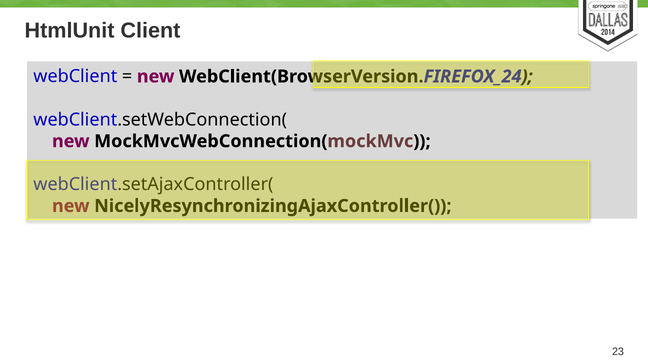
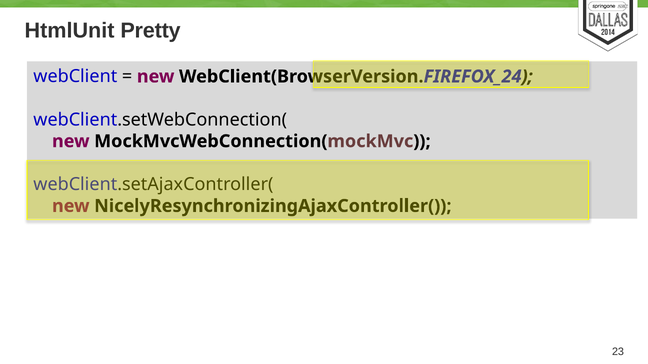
Client: Client -> Pretty (151, 31)
